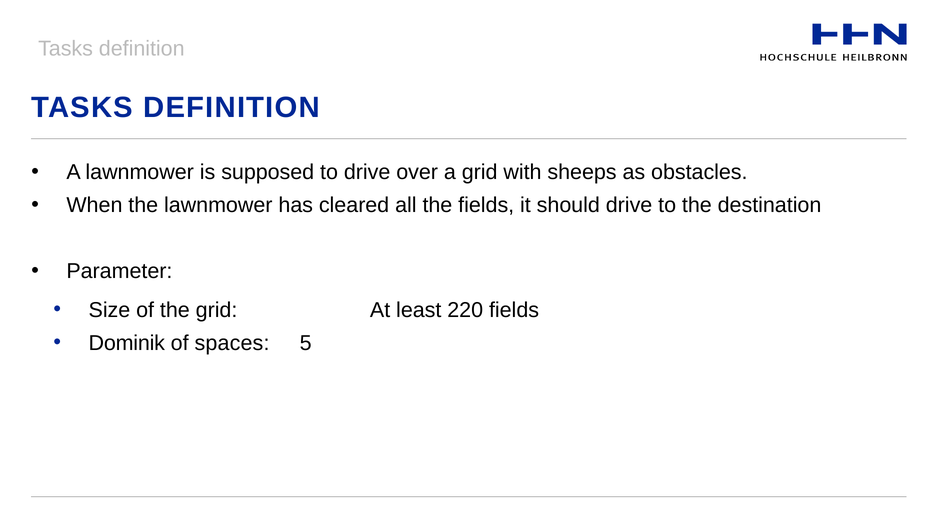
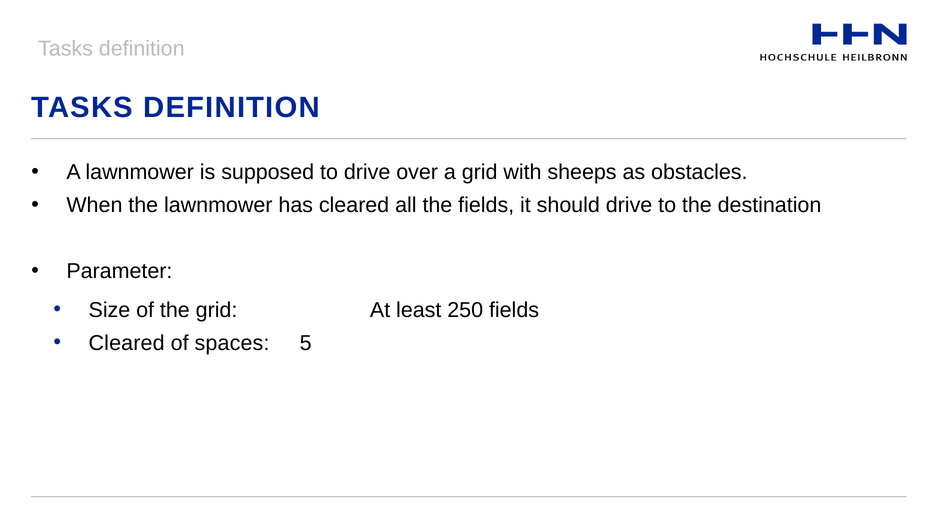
220: 220 -> 250 (465, 310)
Dominik: Dominik -> Cleared (127, 343)
